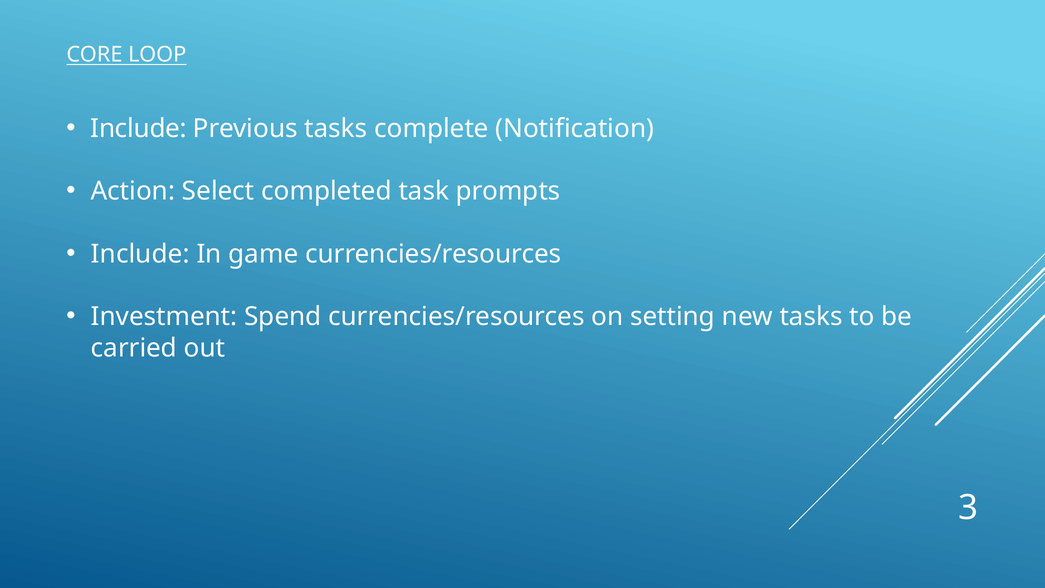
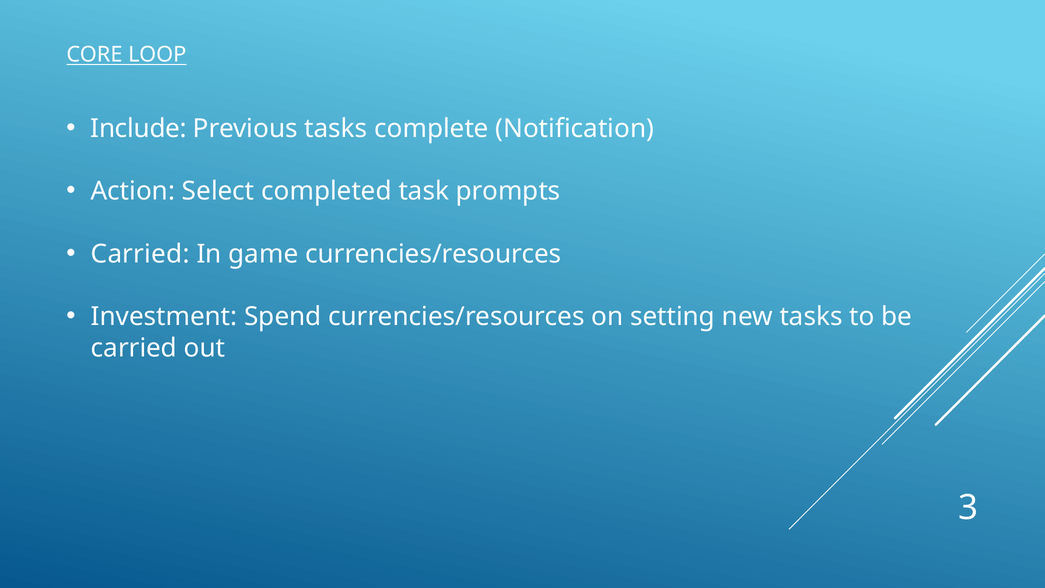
Include: Include -> Carried (140, 254)
